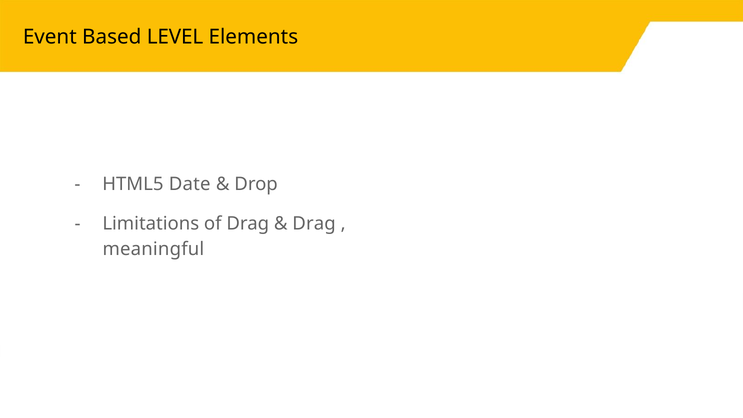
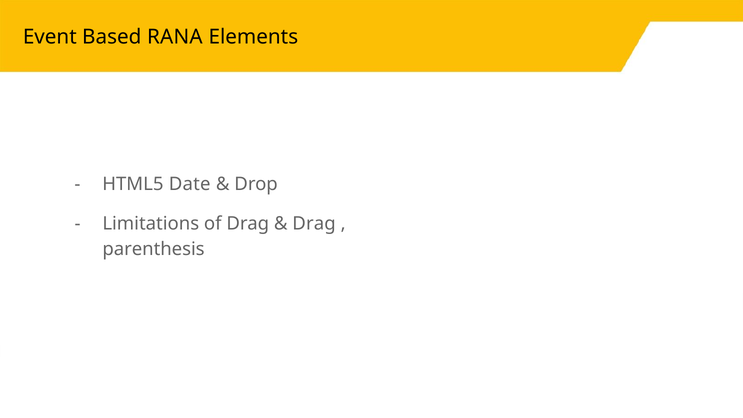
LEVEL: LEVEL -> RANA (175, 37)
meaningful: meaningful -> parenthesis (154, 249)
